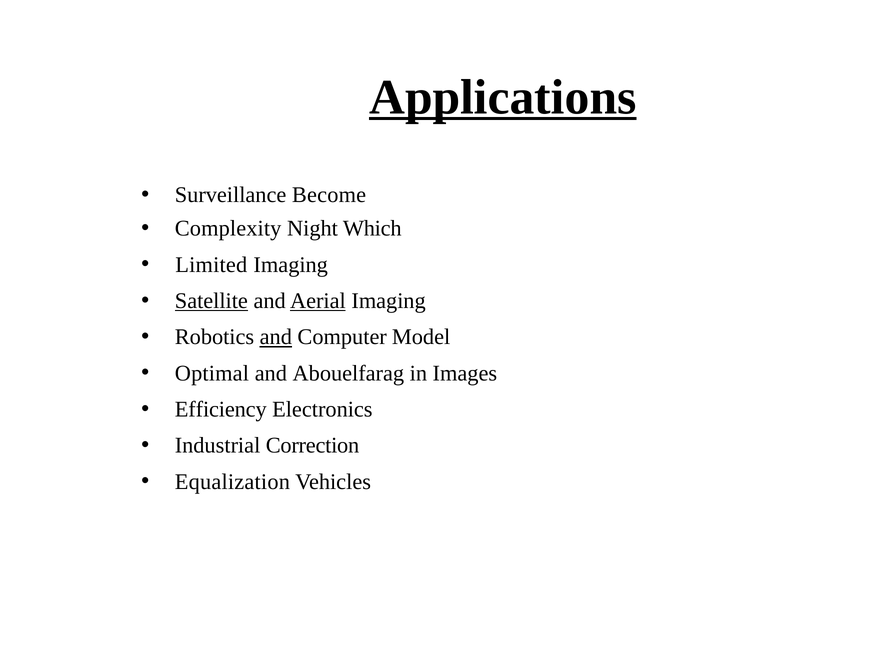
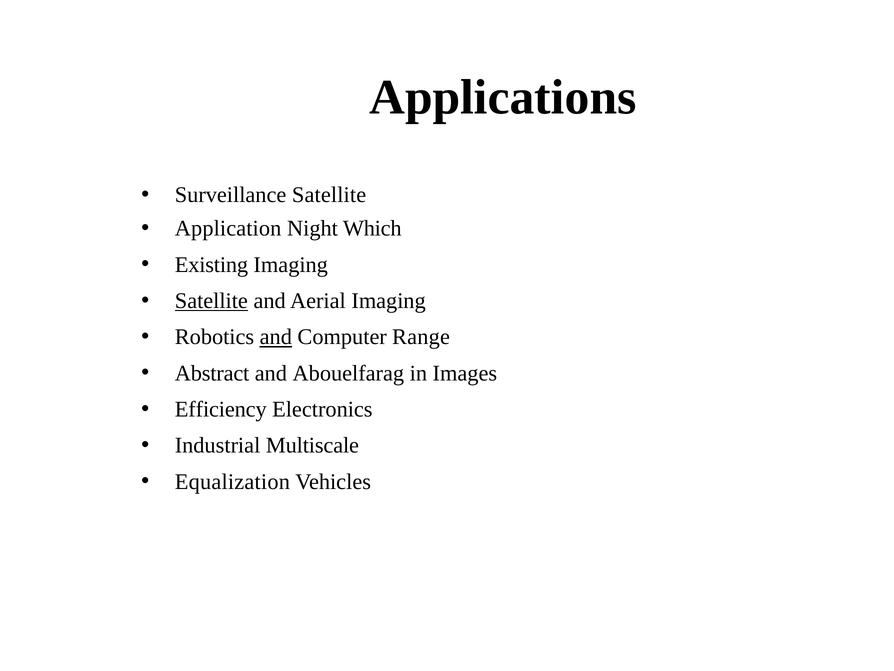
Applications underline: present -> none (503, 97)
Surveillance Become: Become -> Satellite (329, 194)
Complexity: Complexity -> Application (228, 228)
Limited: Limited -> Existing (211, 264)
Aerial underline: present -> none (318, 301)
Model: Model -> Range (421, 337)
Optimal: Optimal -> Abstract (212, 373)
Correction: Correction -> Multiscale (312, 445)
